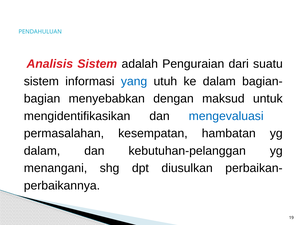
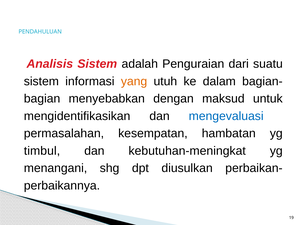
yang colour: blue -> orange (134, 82)
dalam: dalam -> timbul (42, 151)
kebutuhan-pelanggan: kebutuhan-pelanggan -> kebutuhan-meningkat (187, 151)
